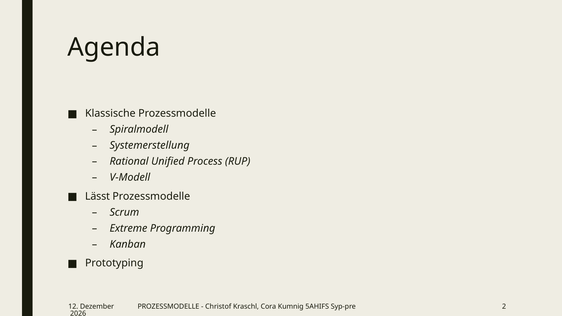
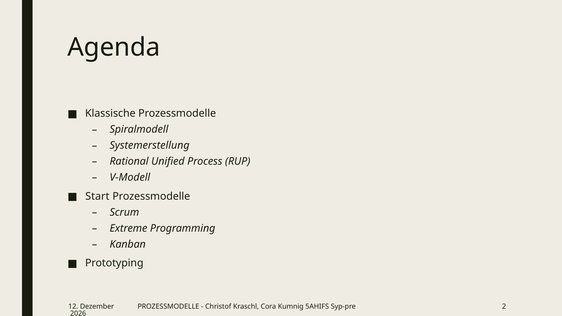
Lässt: Lässt -> Start (97, 196)
